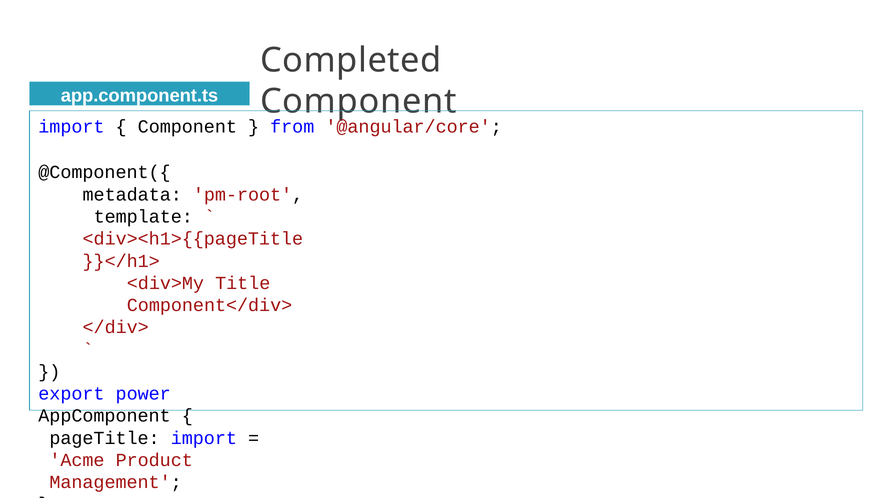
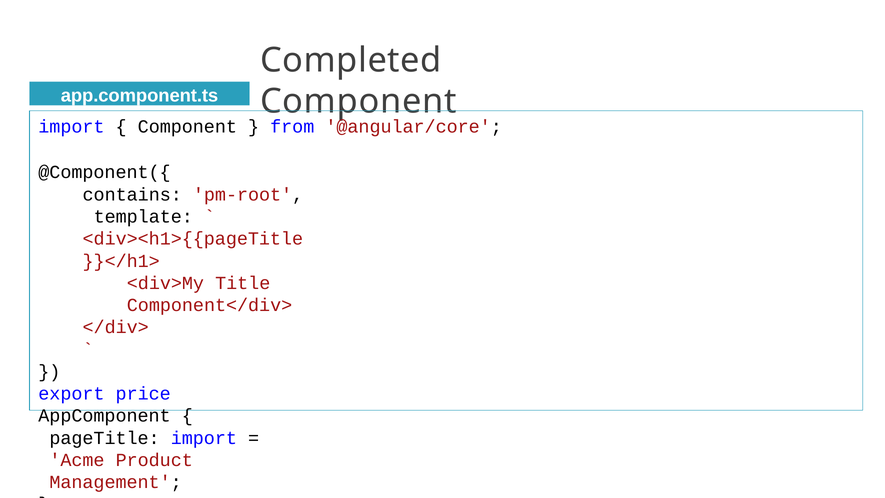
metadata: metadata -> contains (132, 194)
power: power -> price (143, 394)
